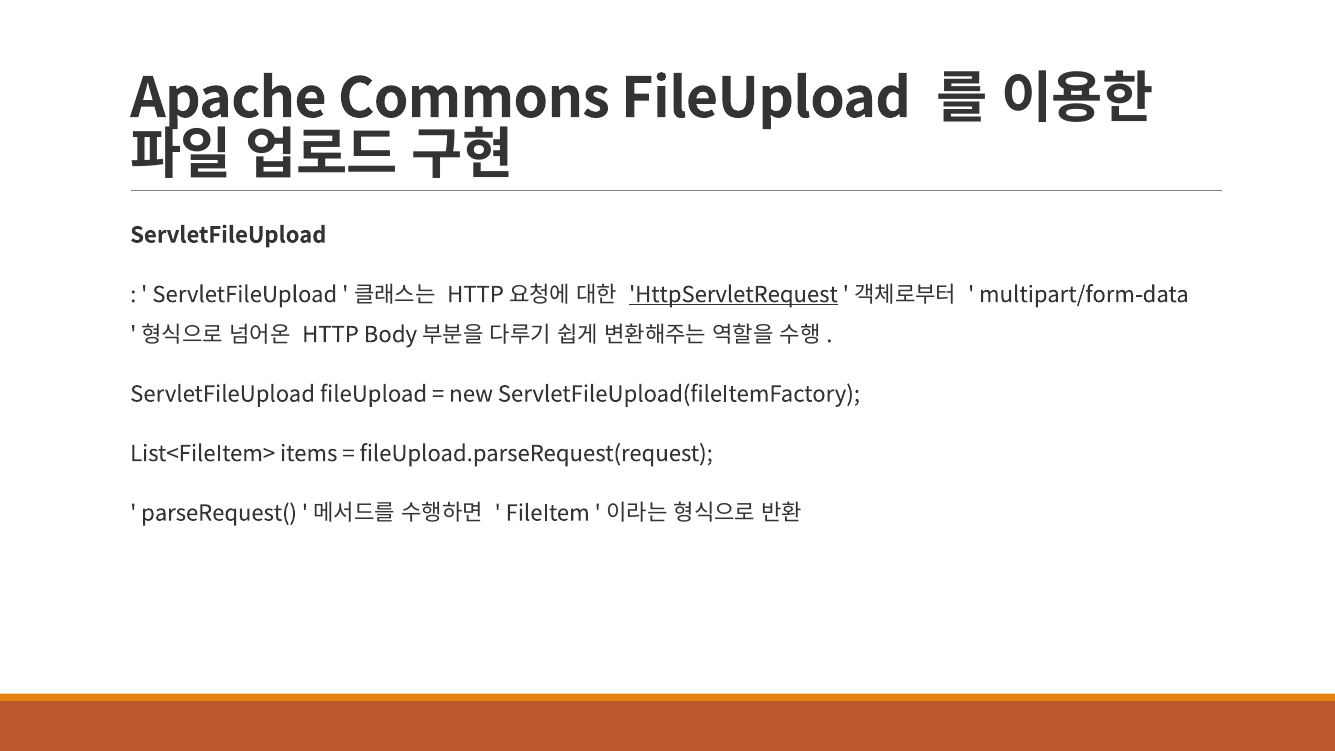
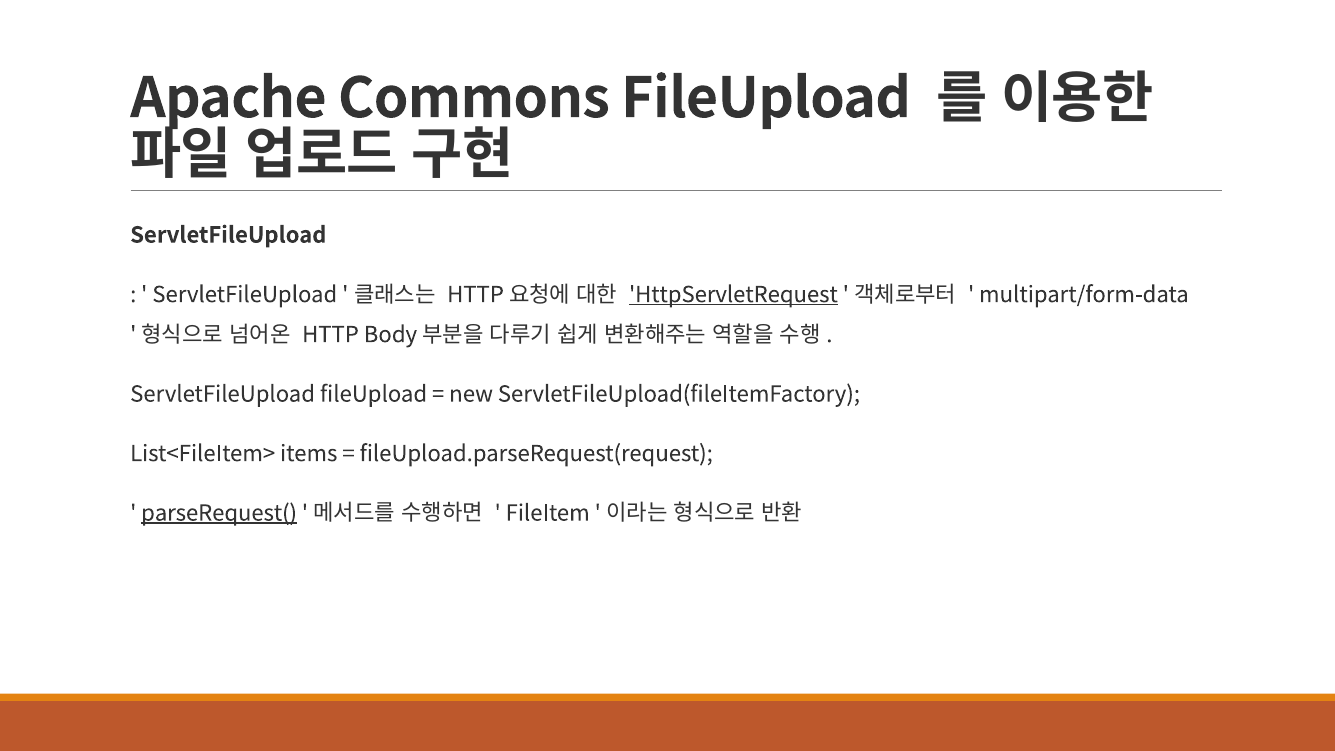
parseRequest( underline: none -> present (219, 513)
